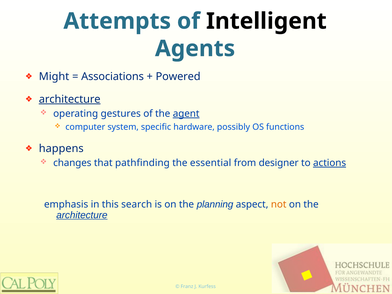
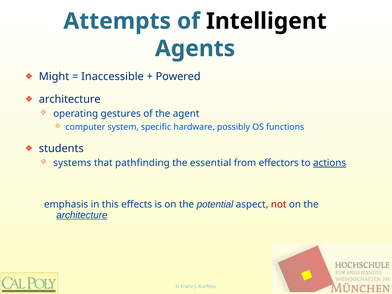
Associations: Associations -> Inaccessible (112, 77)
architecture underline: present -> none (70, 99)
agent underline: present -> none (186, 114)
happens: happens -> students (61, 148)
changes: changes -> systems (72, 163)
designer: designer -> effectors (279, 163)
search: search -> effects (137, 204)
planning: planning -> potential (215, 204)
not colour: orange -> red (279, 204)
